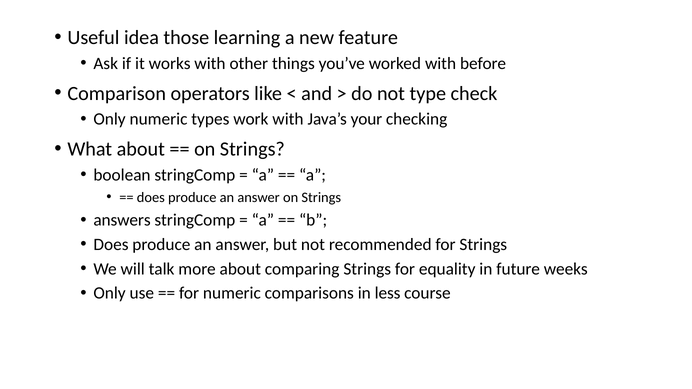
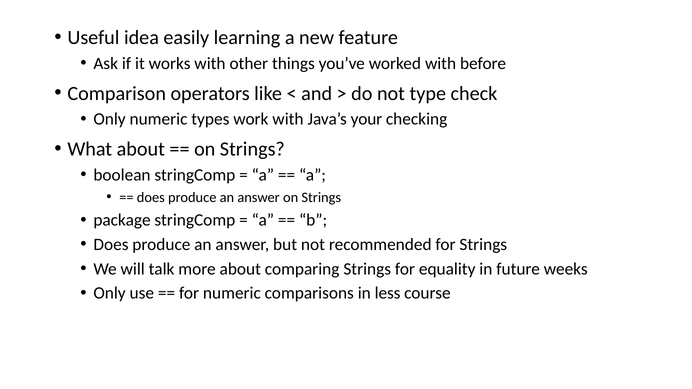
those: those -> easily (186, 38)
answers: answers -> package (122, 220)
